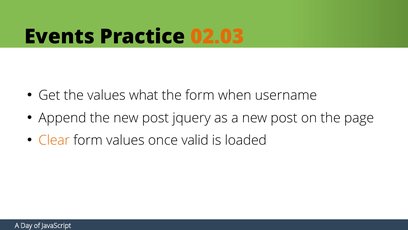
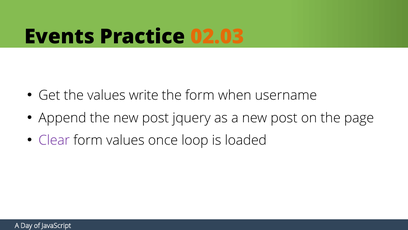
what: what -> write (144, 95)
Clear colour: orange -> purple (54, 140)
valid: valid -> loop (195, 140)
